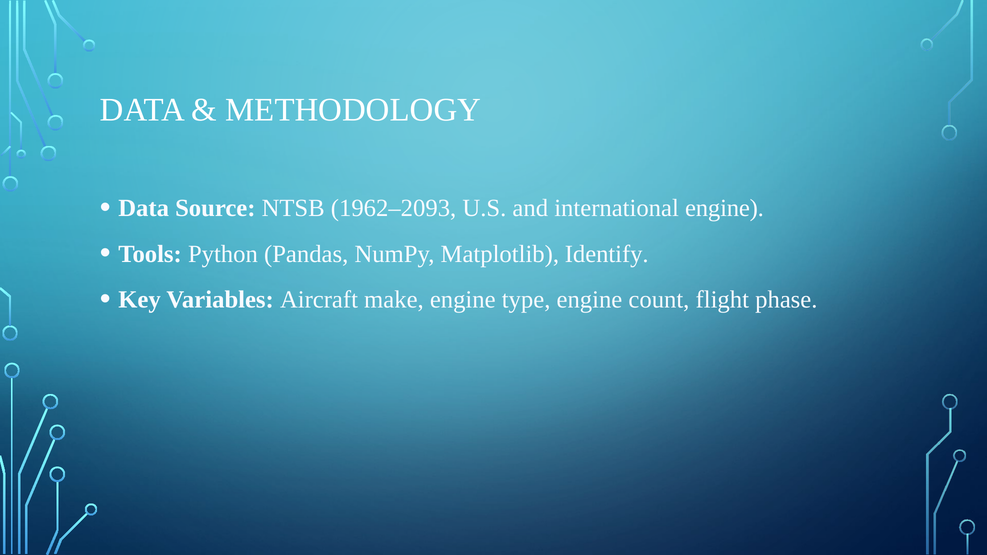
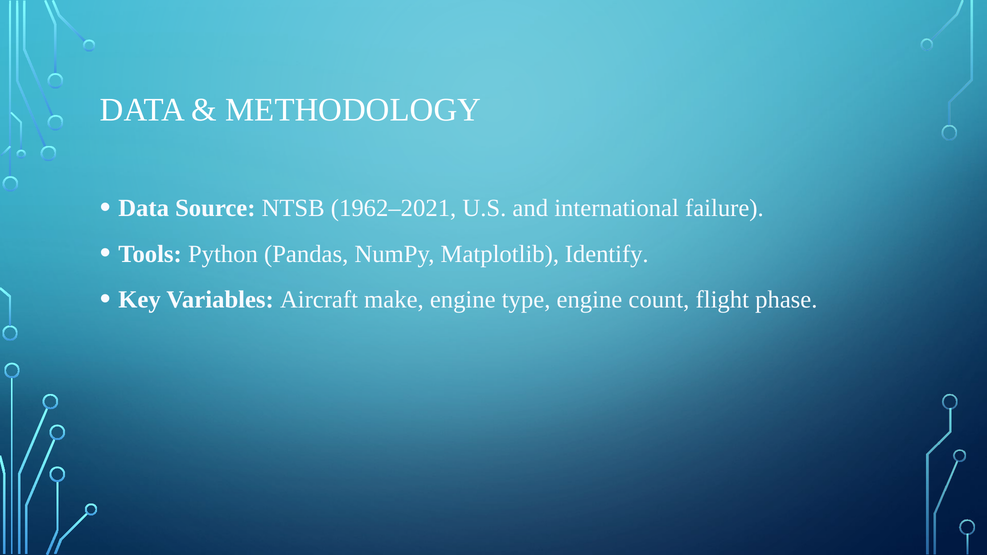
1962–2093: 1962–2093 -> 1962–2021 (394, 208)
international engine: engine -> failure (724, 208)
